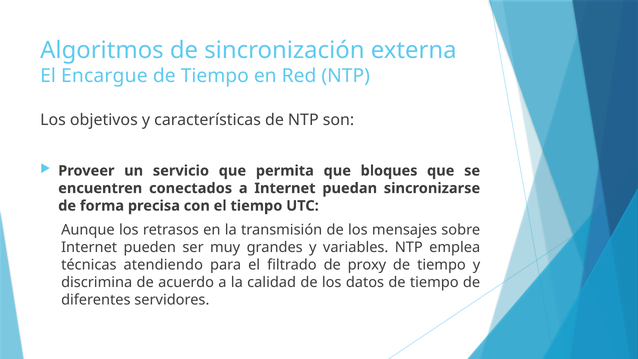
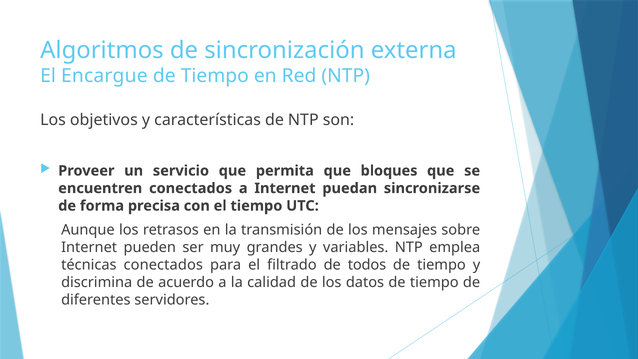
técnicas atendiendo: atendiendo -> conectados (163, 265)
proxy: proxy -> todos (367, 265)
